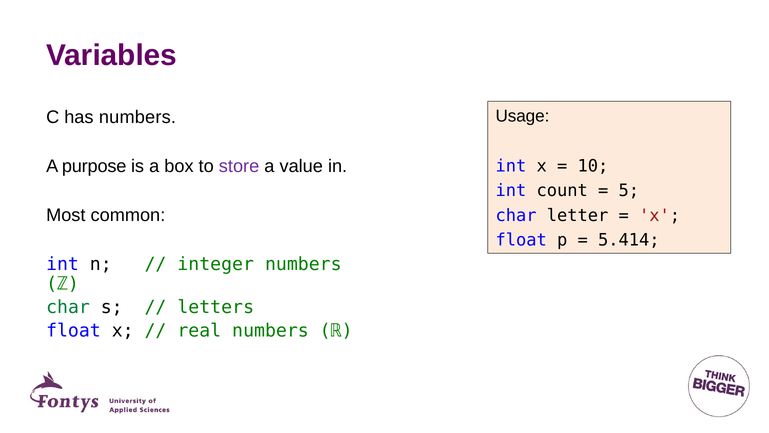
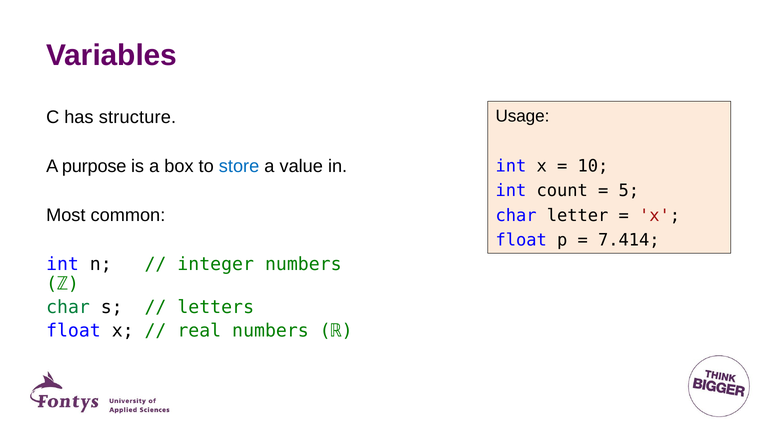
has numbers: numbers -> structure (137, 117)
store colour: purple -> blue (239, 166)
5.414: 5.414 -> 7.414 (629, 240)
